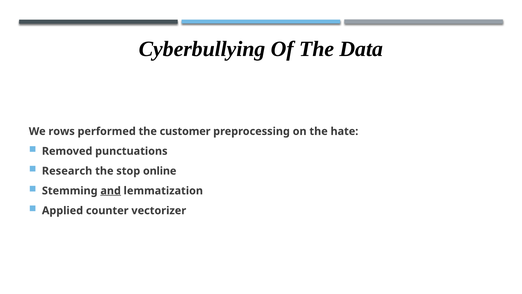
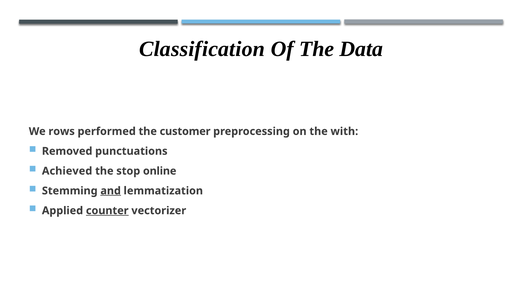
Cyberbullying: Cyberbullying -> Classification (202, 49)
hate: hate -> with (344, 131)
Research: Research -> Achieved (67, 171)
counter underline: none -> present (107, 210)
